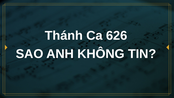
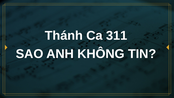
626: 626 -> 311 (117, 36)
